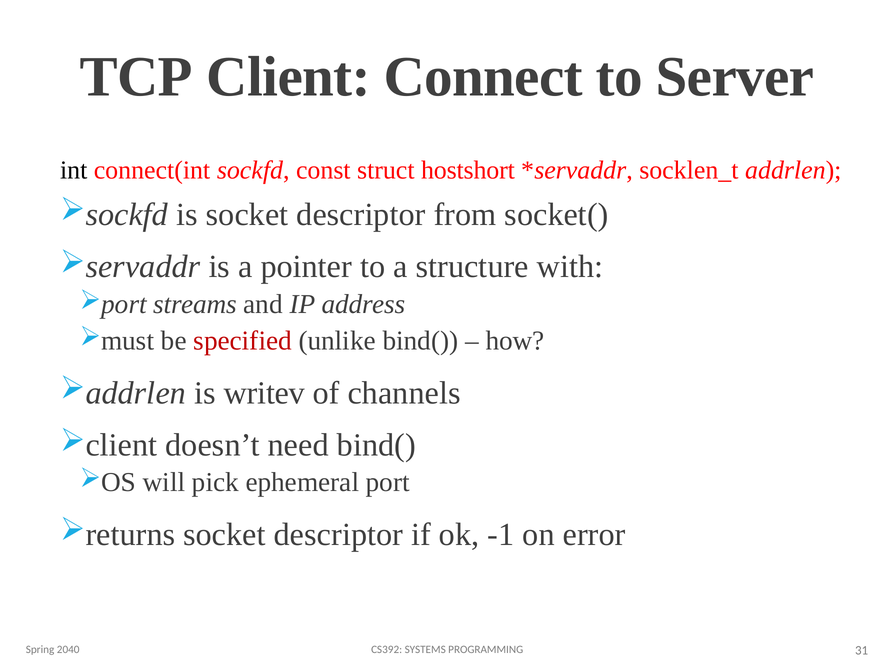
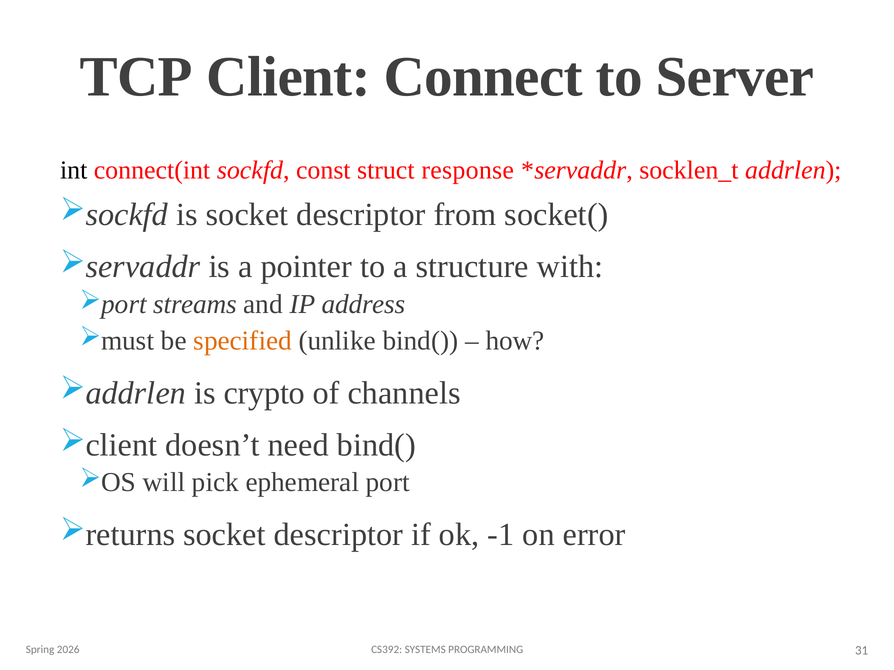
hostshort: hostshort -> response (468, 170)
specified colour: red -> orange (243, 341)
writev: writev -> crypto (264, 393)
2040: 2040 -> 2026 (68, 650)
